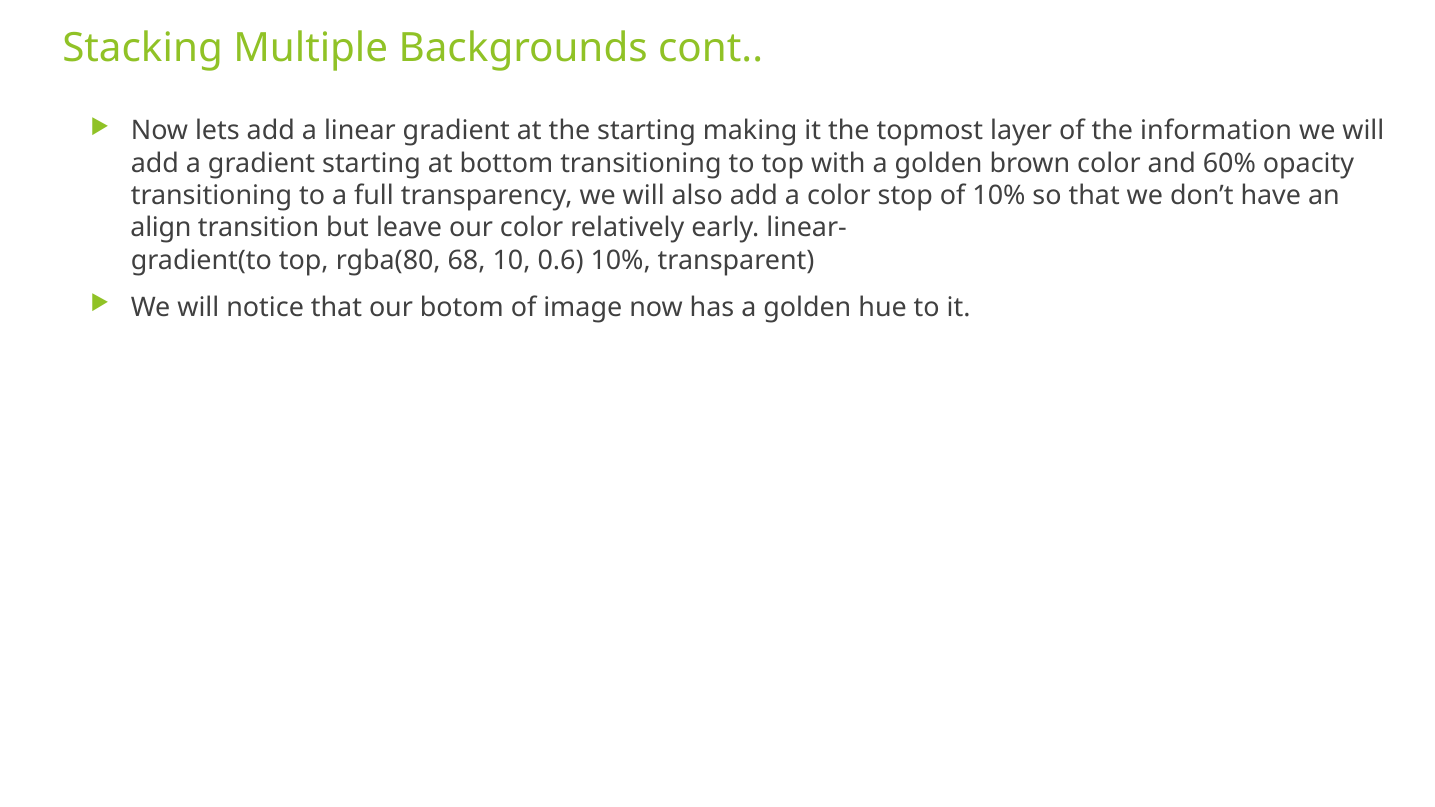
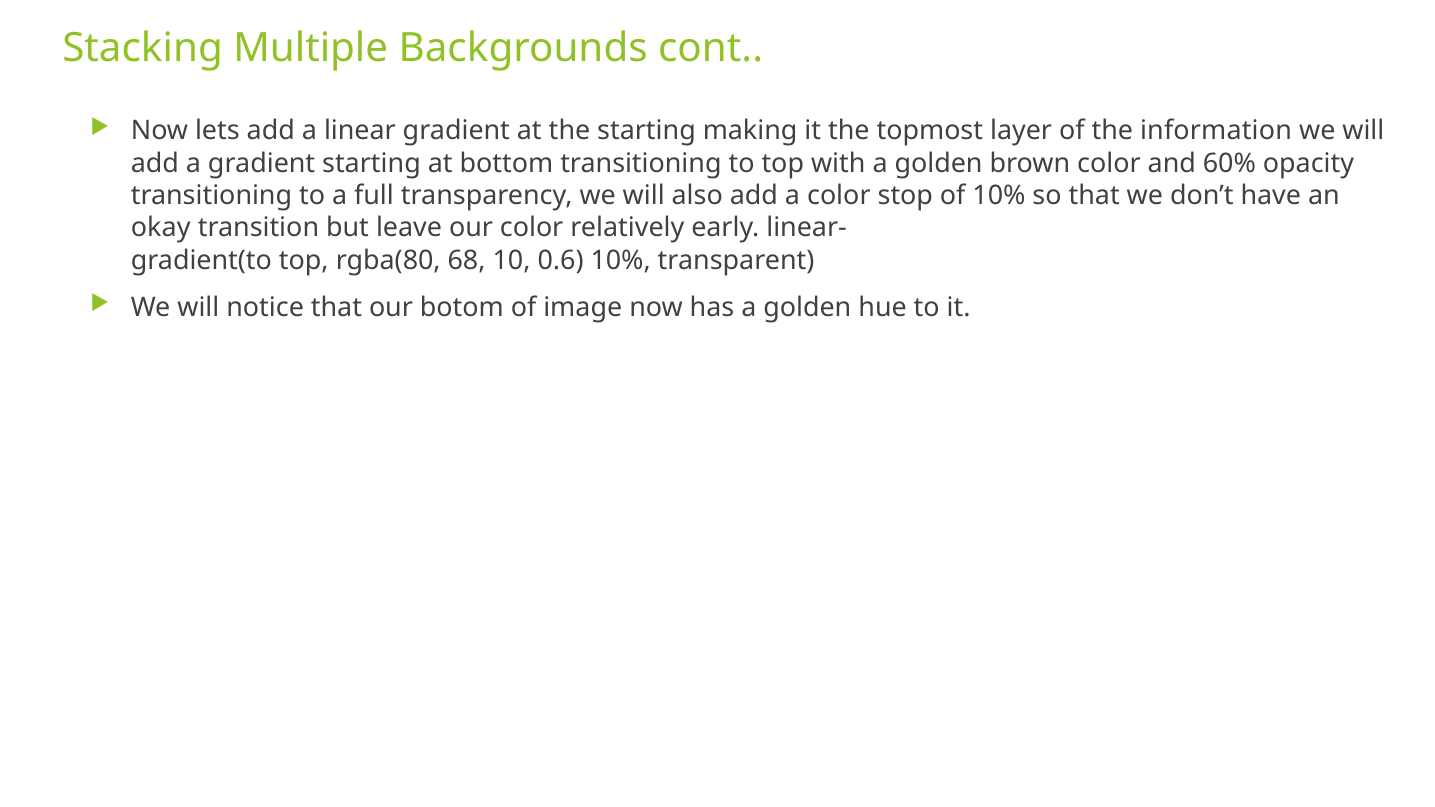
align: align -> okay (161, 228)
